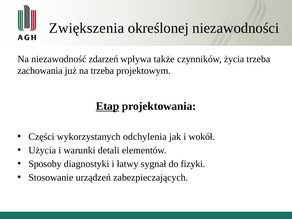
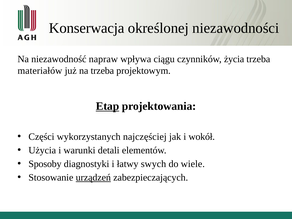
Zwiększenia: Zwiększenia -> Konserwacja (87, 28)
zdarzeń: zdarzeń -> napraw (103, 59)
także: także -> ciągu (164, 59)
zachowania: zachowania -> materiałów (40, 71)
odchylenia: odchylenia -> najczęściej (145, 137)
sygnał: sygnał -> swych (153, 164)
fizyki: fizyki -> wiele (193, 164)
urządzeń underline: none -> present (93, 178)
